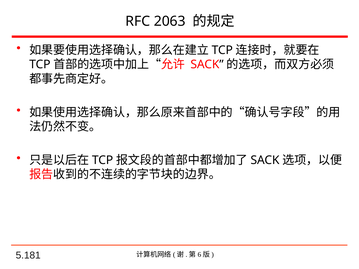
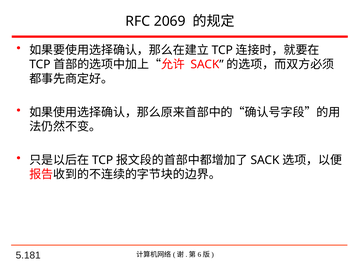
2063: 2063 -> 2069 (170, 21)
